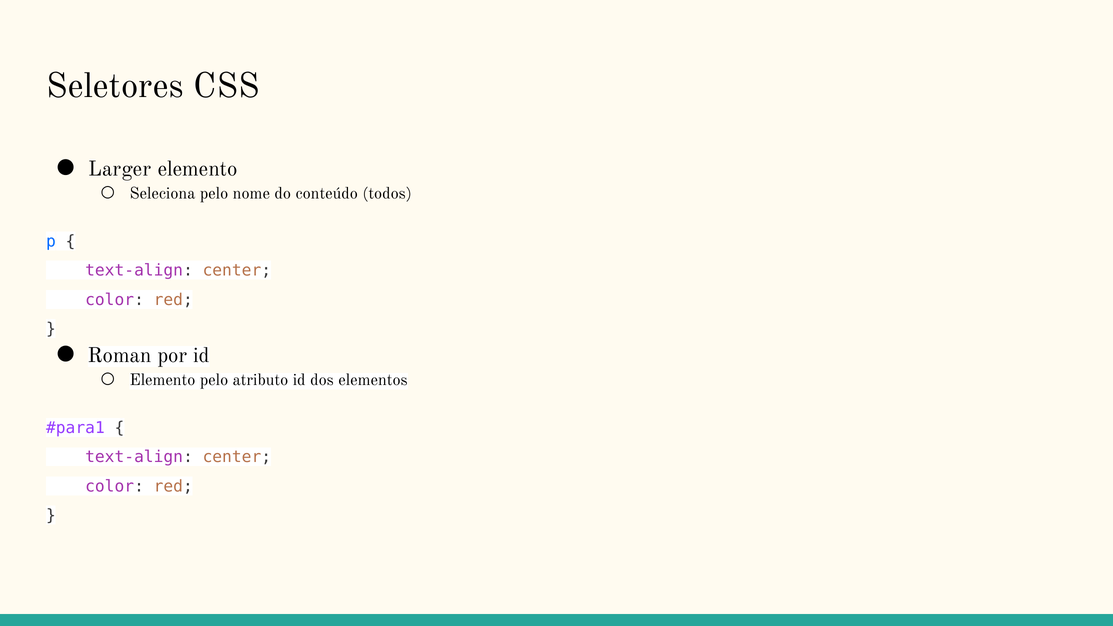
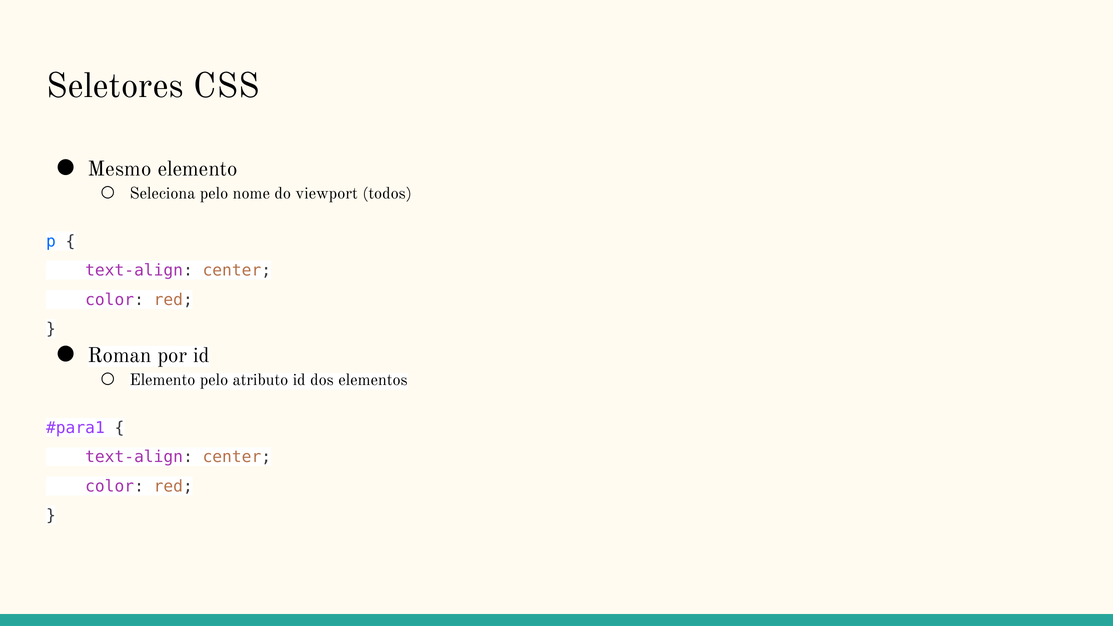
Larger: Larger -> Mesmo (120, 169)
conteúdo: conteúdo -> viewport (327, 194)
